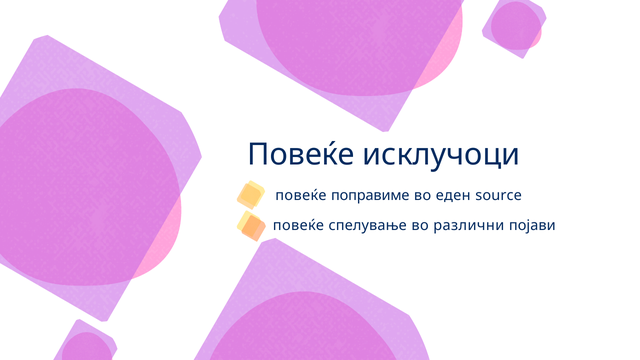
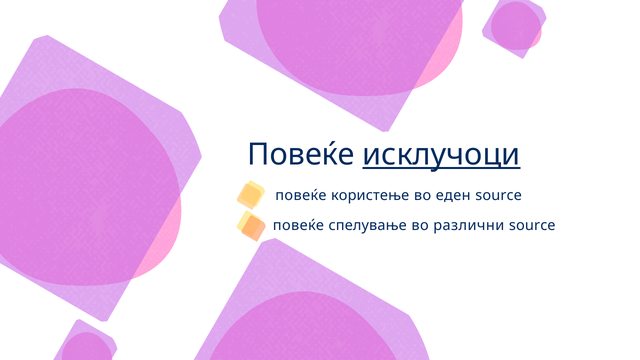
исклучоци underline: none -> present (441, 155)
поправиме: поправиме -> користење (370, 196)
различни појави: појави -> source (532, 225)
